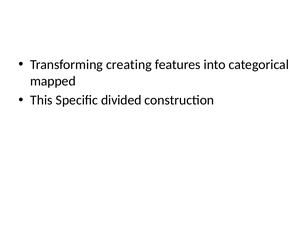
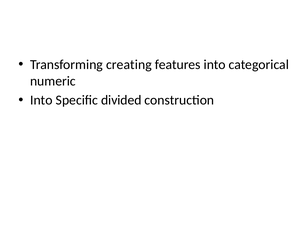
mapped: mapped -> numeric (53, 81)
This: This -> Into (41, 100)
